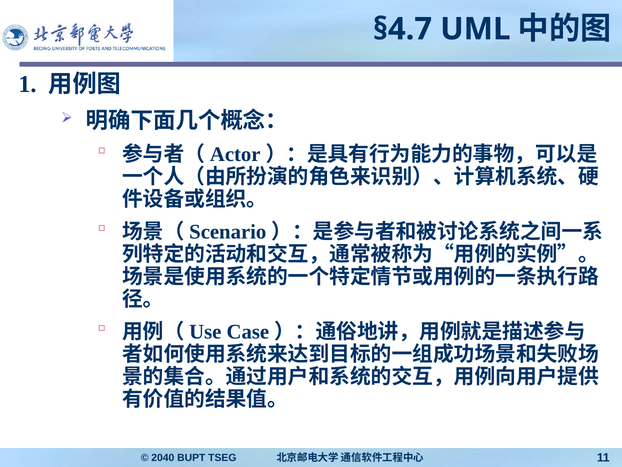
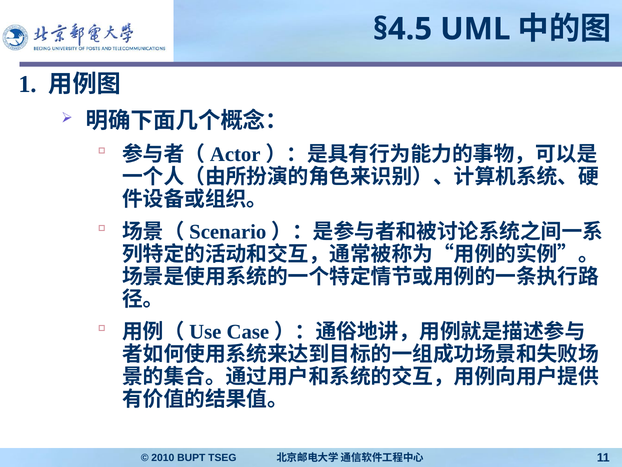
§4.7: §4.7 -> §4.5 (402, 29)
2040: 2040 -> 2010 (163, 457)
